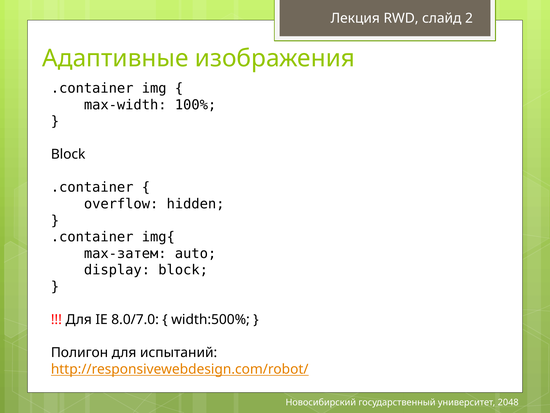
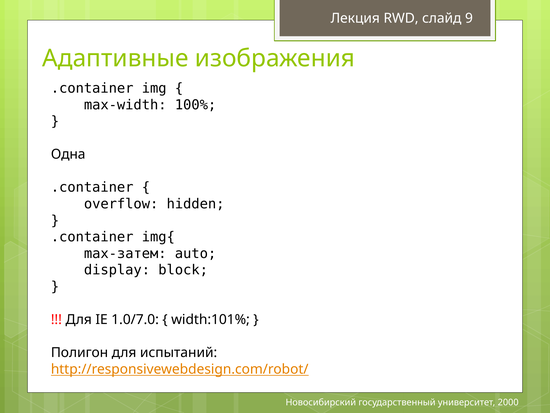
2: 2 -> 9 (469, 18)
Block: Block -> Одна (68, 154)
8.0/7.0: 8.0/7.0 -> 1.0/7.0 (135, 319)
width:500%: width:500% -> width:101% (210, 319)
2048: 2048 -> 2000 (508, 402)
